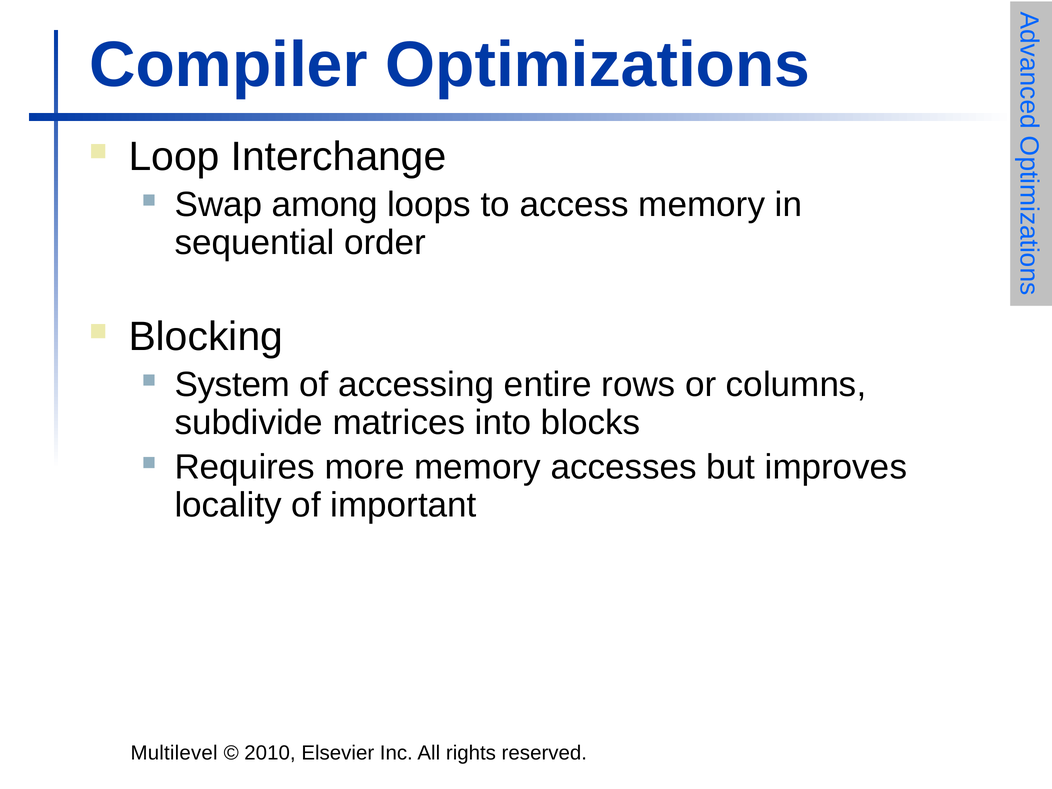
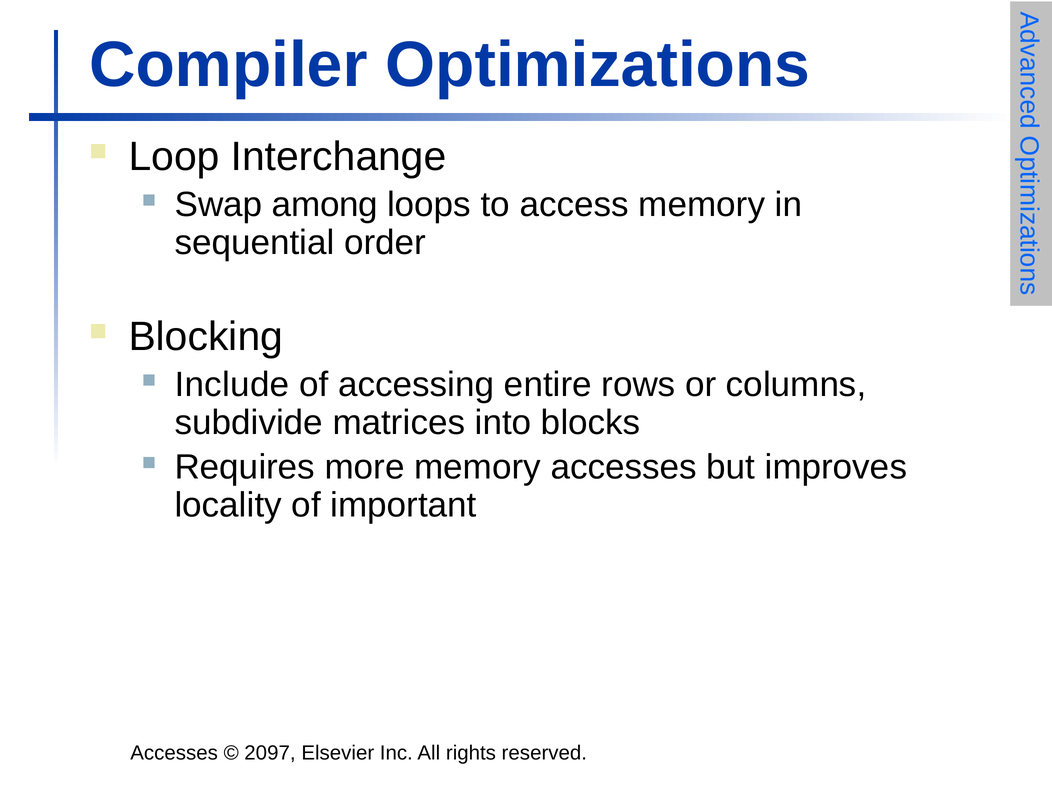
System: System -> Include (232, 385)
Multilevel: Multilevel -> Accesses (174, 753)
2010: 2010 -> 2097 (270, 753)
